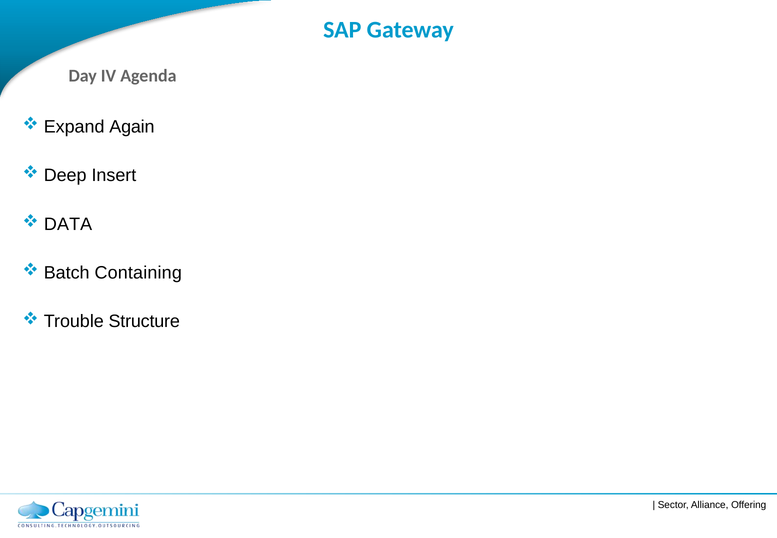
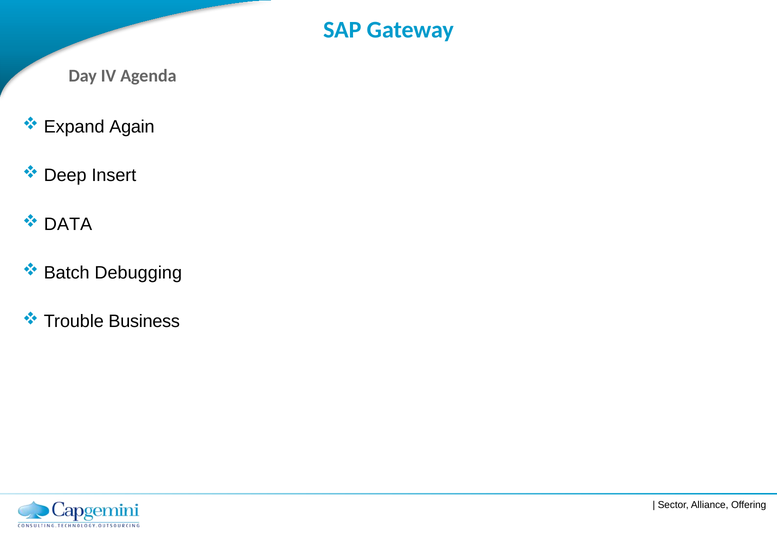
Containing: Containing -> Debugging (138, 273)
Structure: Structure -> Business (144, 321)
